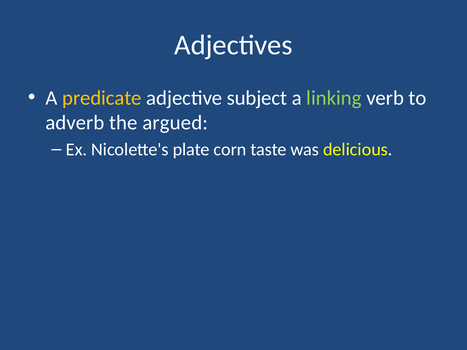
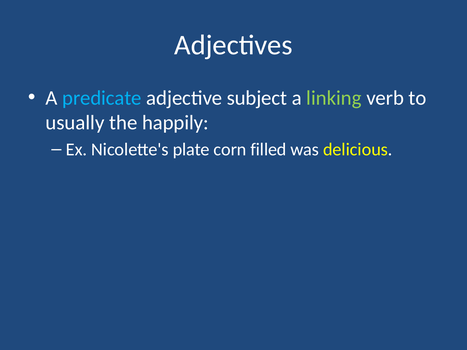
predicate colour: yellow -> light blue (102, 98)
adverb: adverb -> usually (75, 123)
argued: argued -> happily (175, 123)
taste: taste -> filled (269, 150)
